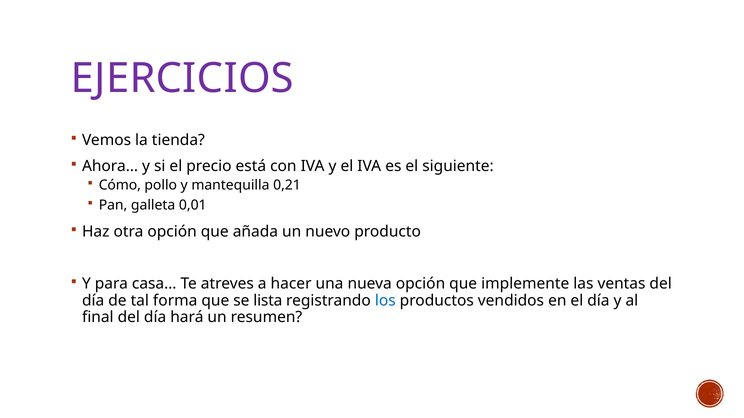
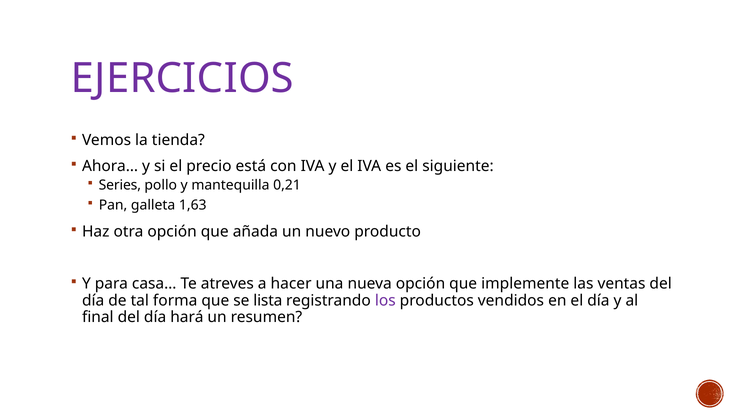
Cómo: Cómo -> Series (120, 186)
0,01: 0,01 -> 1,63 (193, 205)
los colour: blue -> purple (385, 301)
